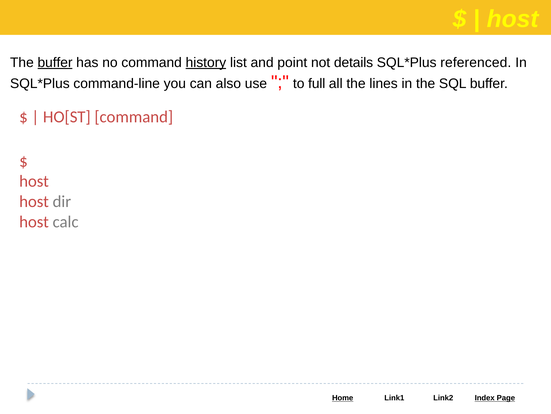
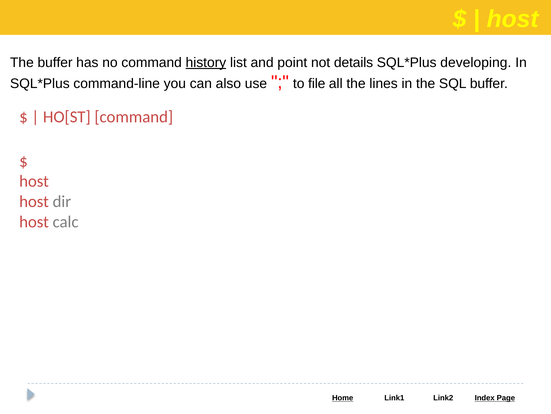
buffer underline: present -> none (55, 62)
referenced: referenced -> developing (476, 62)
full: full -> file (317, 84)
